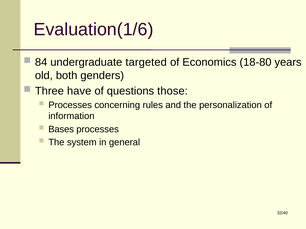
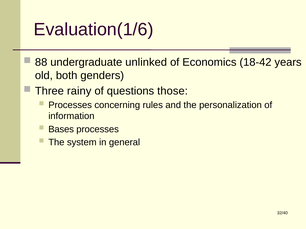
84: 84 -> 88 (41, 62)
targeted: targeted -> unlinked (146, 62)
18-80: 18-80 -> 18-42 (256, 62)
have: have -> rainy (79, 91)
